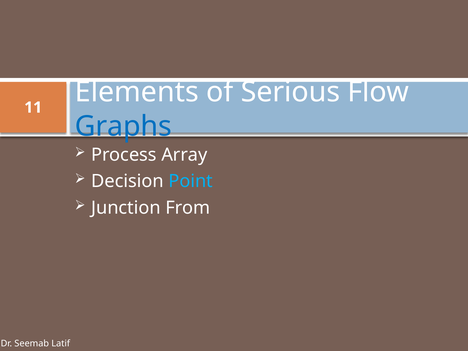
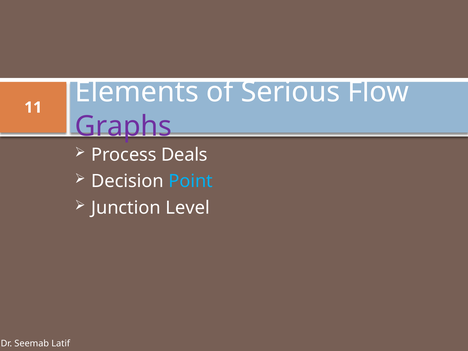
Graphs colour: blue -> purple (123, 126)
Array: Array -> Deals (184, 155)
From: From -> Level (188, 208)
